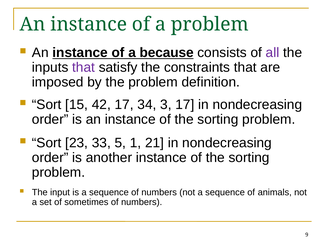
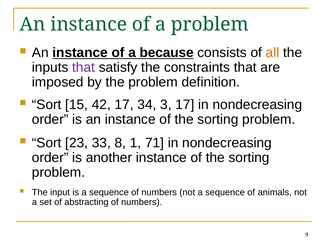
all colour: purple -> orange (273, 53)
5: 5 -> 8 (120, 143)
21: 21 -> 71 (155, 143)
sometimes: sometimes -> abstracting (86, 202)
